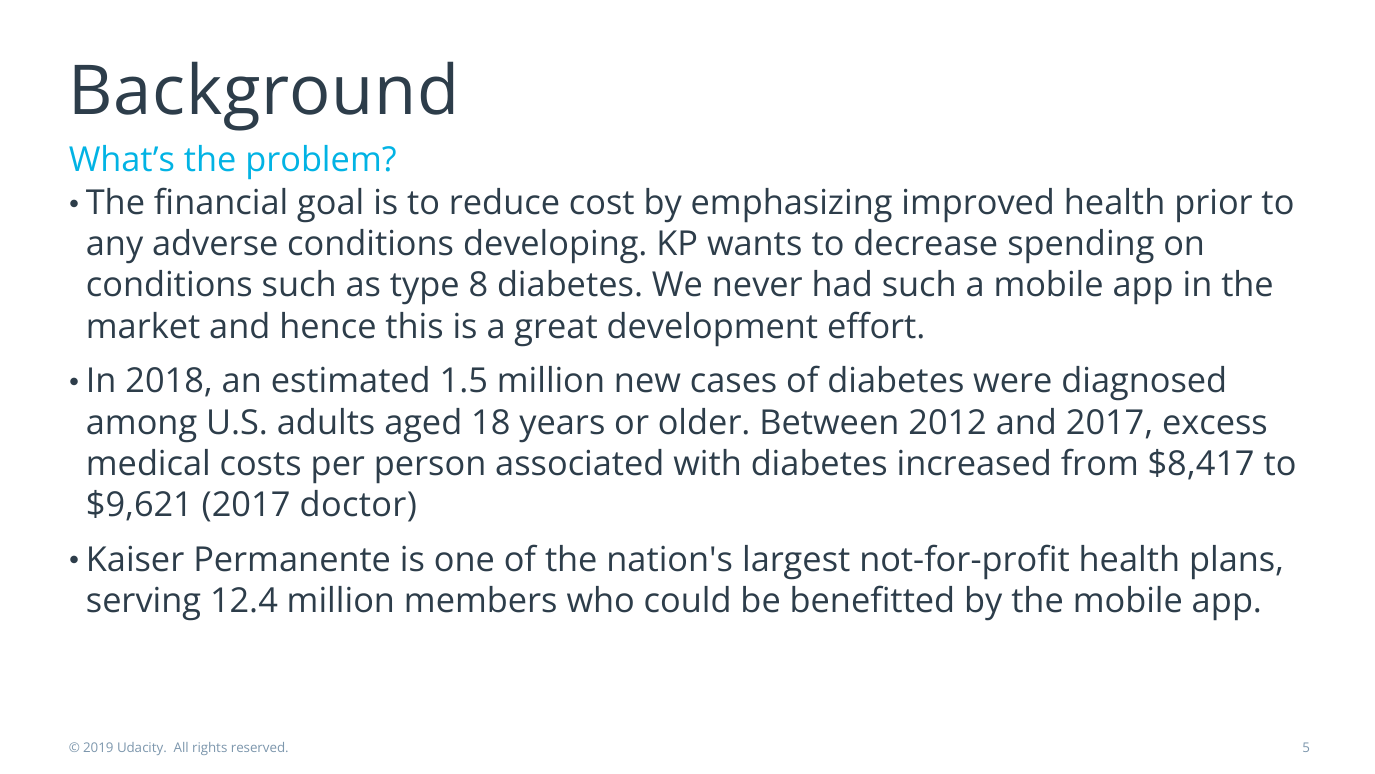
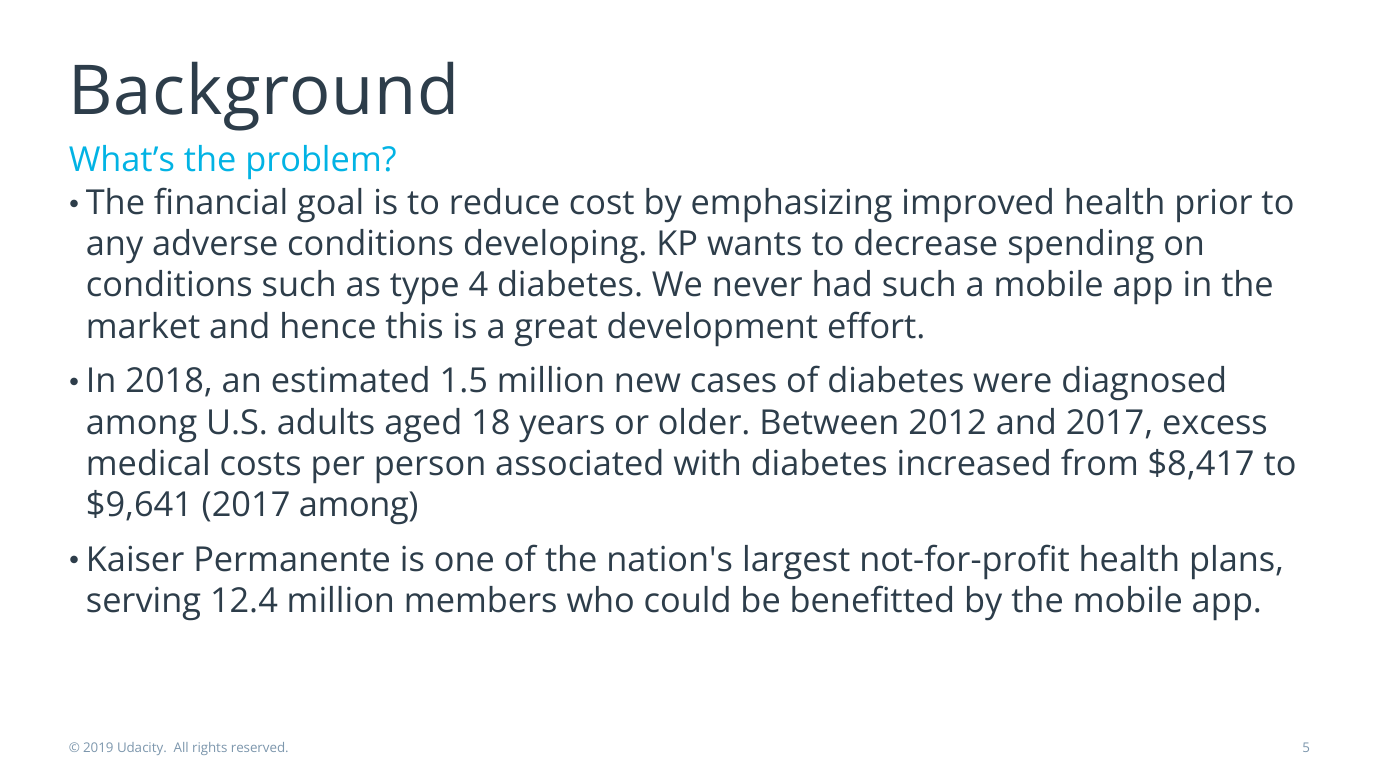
8: 8 -> 4 (478, 285)
$9,621: $9,621 -> $9,641 (139, 505)
2017 doctor: doctor -> among (359, 505)
